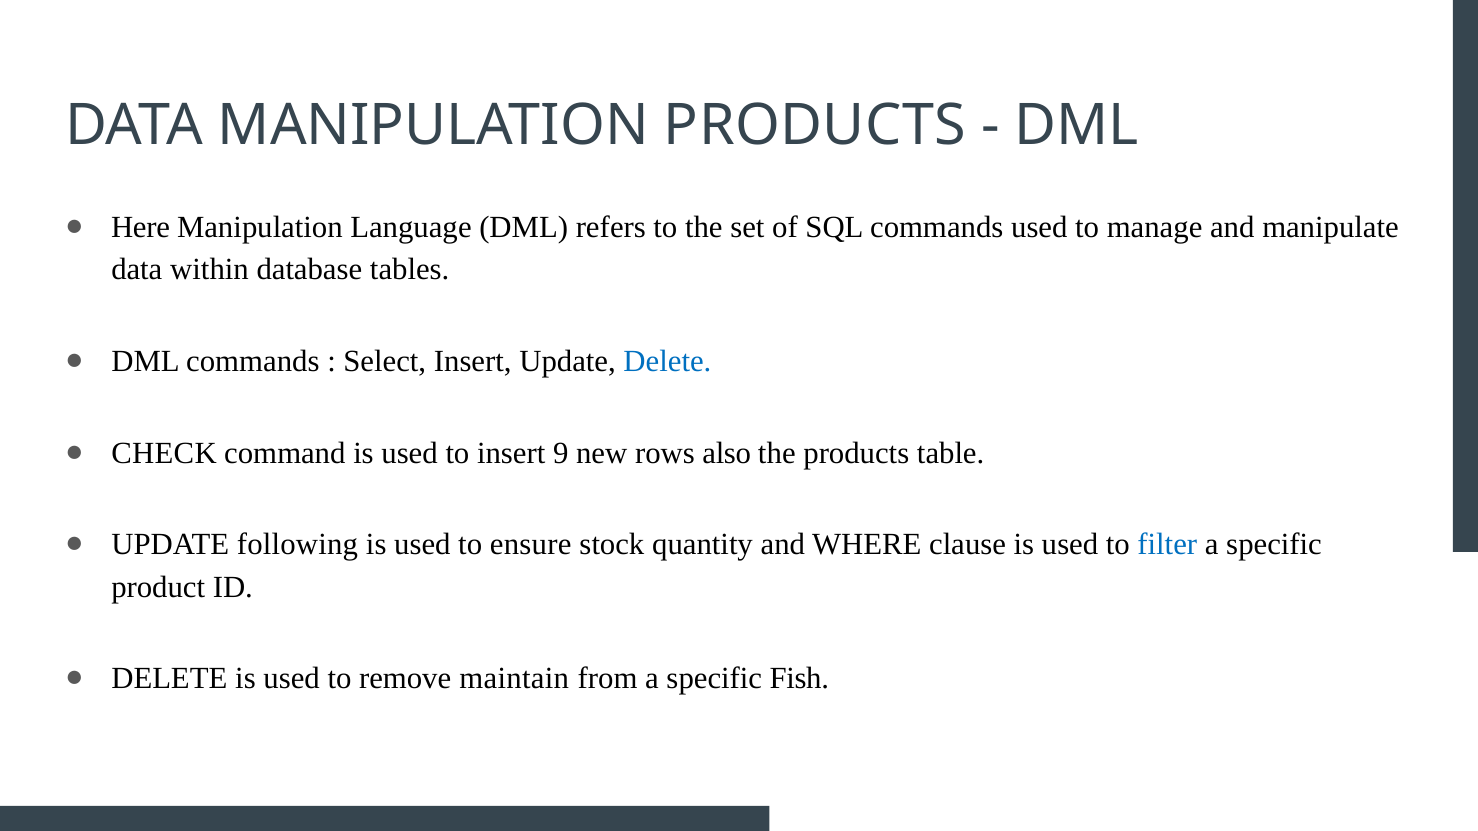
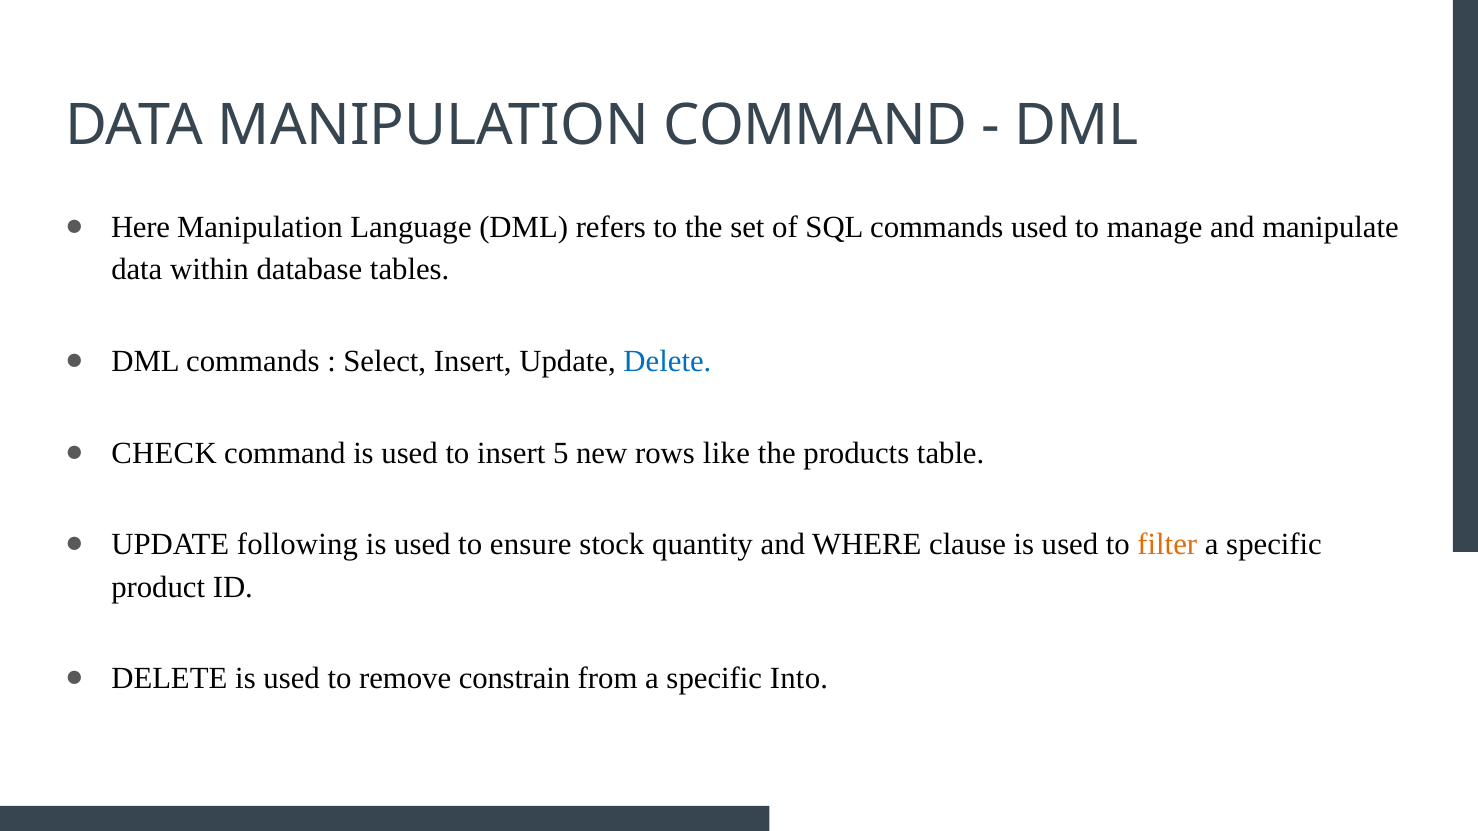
MANIPULATION PRODUCTS: PRODUCTS -> COMMAND (816, 125)
9: 9 -> 5 (561, 453)
also: also -> like (726, 453)
filter colour: blue -> orange (1167, 545)
maintain: maintain -> constrain (515, 679)
Fish: Fish -> Into (799, 679)
